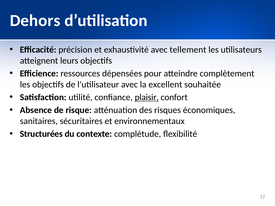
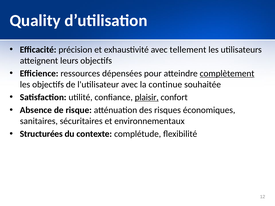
Dehors: Dehors -> Quality (35, 21)
complètement underline: none -> present (227, 74)
excellent: excellent -> continue (165, 85)
